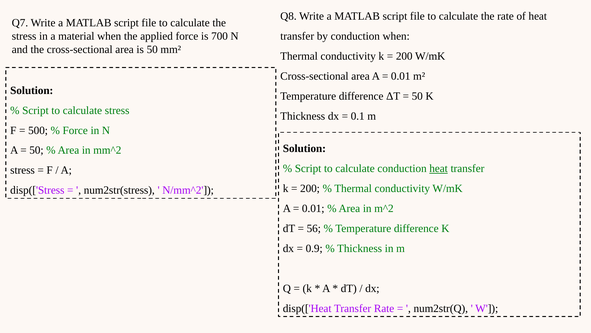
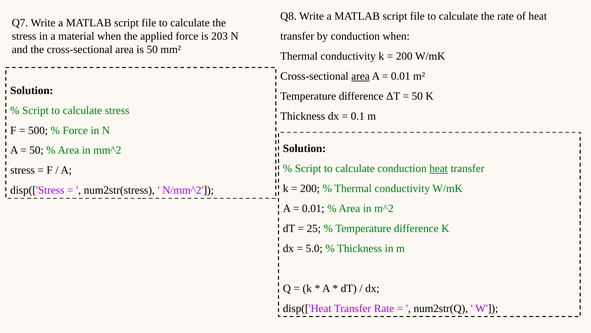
700: 700 -> 203 (220, 36)
area underline: none -> present (360, 76)
56: 56 -> 25 (314, 228)
0.9: 0.9 -> 5.0 (314, 248)
